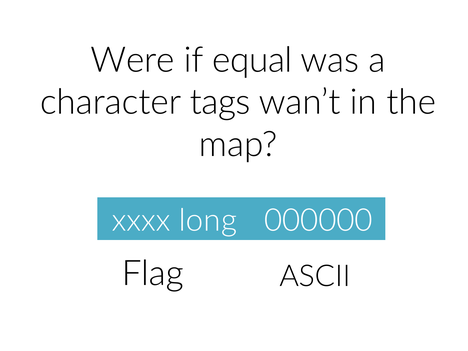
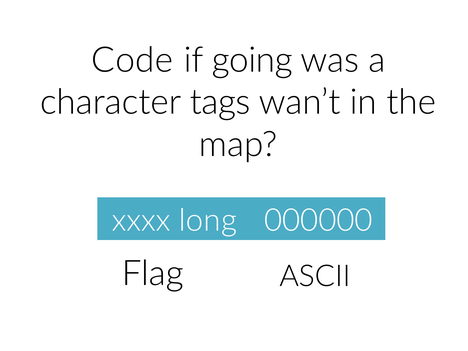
Were: Were -> Code (132, 60)
equal: equal -> going (252, 60)
